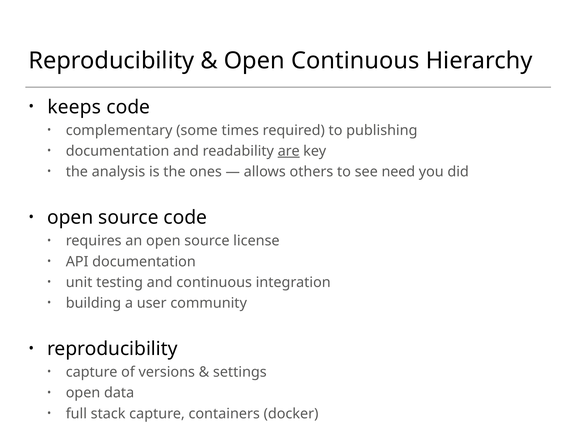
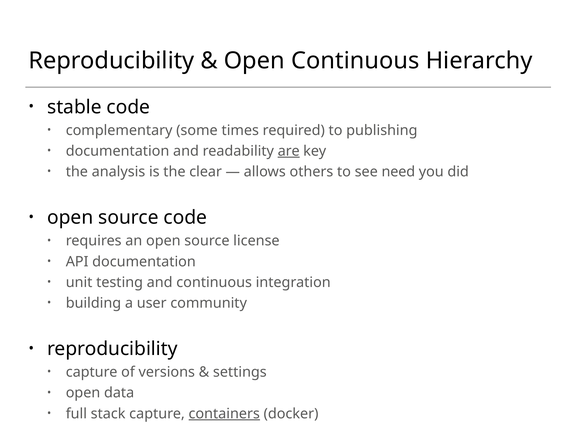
keeps: keeps -> stable (74, 107)
ones: ones -> clear (206, 172)
containers underline: none -> present (224, 414)
